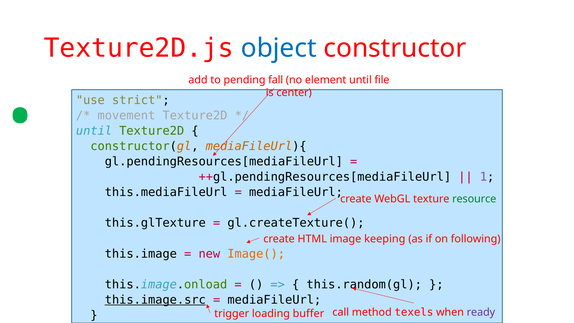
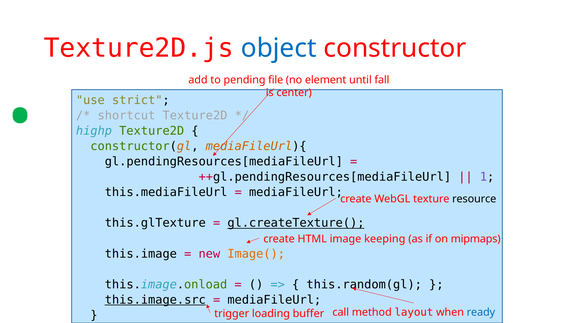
fall: fall -> file (276, 80)
file: file -> fall (382, 80)
movement: movement -> shortcut (126, 115)
until: until -> highp (94, 131)
resource colour: green -> black (474, 199)
gl.createTexture( underline: none -> present (296, 223)
following: following -> mipmaps (476, 239)
texels: texels -> layout (414, 312)
ready colour: purple -> blue (481, 312)
